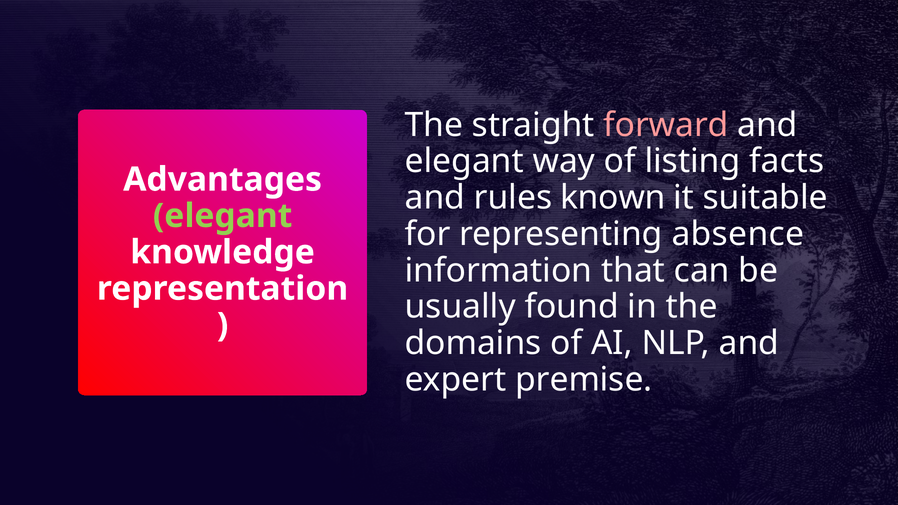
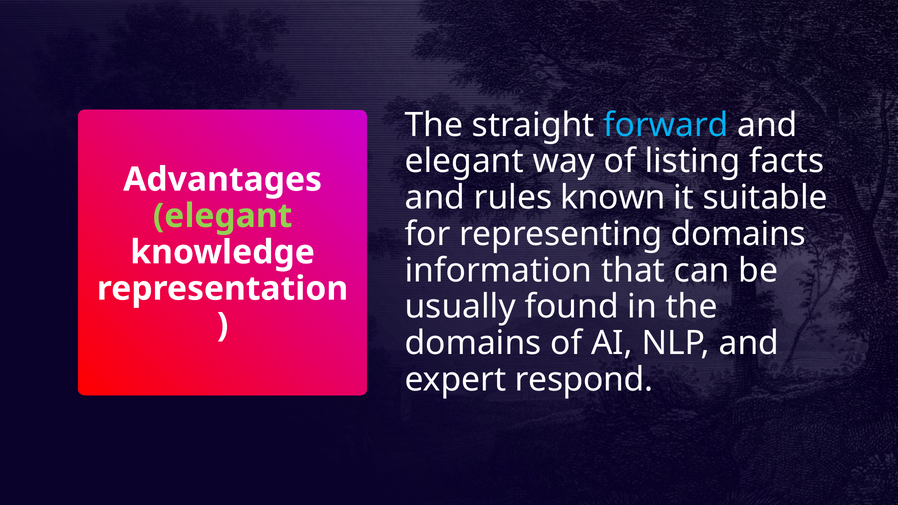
forward colour: pink -> light blue (666, 125)
representing absence: absence -> domains (738, 234)
premise: premise -> respond (584, 380)
